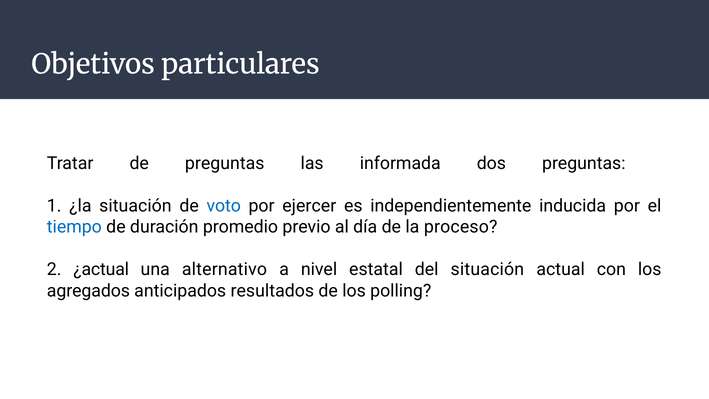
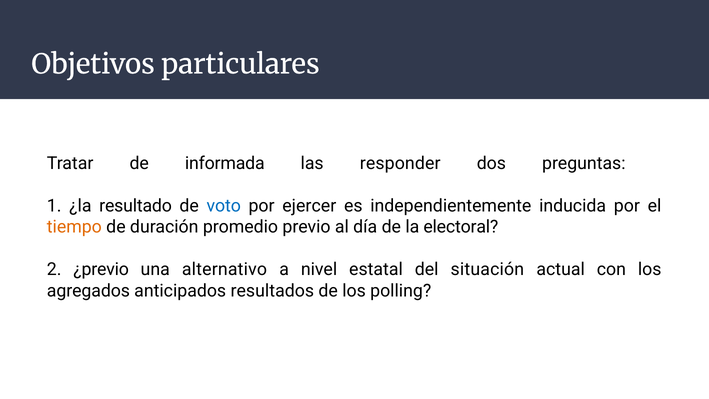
de preguntas: preguntas -> informada (225, 163)
informada: informada -> responder (400, 163)
¿la situación: situación -> resultado (136, 206)
tiempo colour: blue -> orange (74, 227)
proceso: proceso -> electoral (461, 227)
¿actual: ¿actual -> ¿previo (101, 269)
